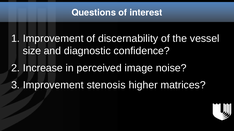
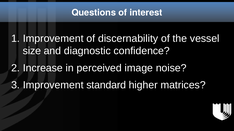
stenosis: stenosis -> standard (106, 85)
